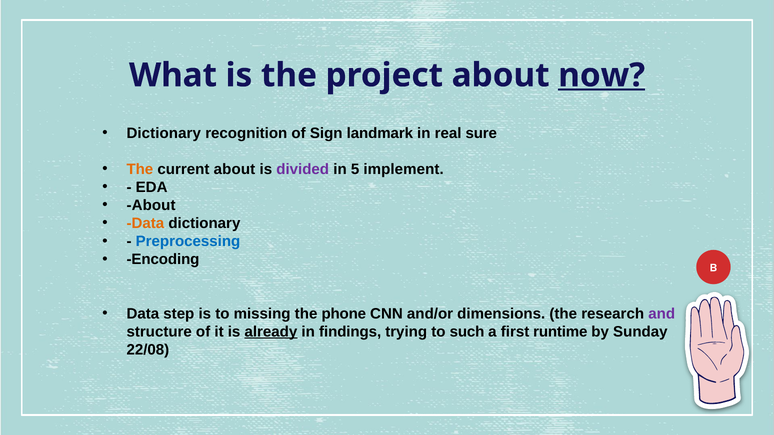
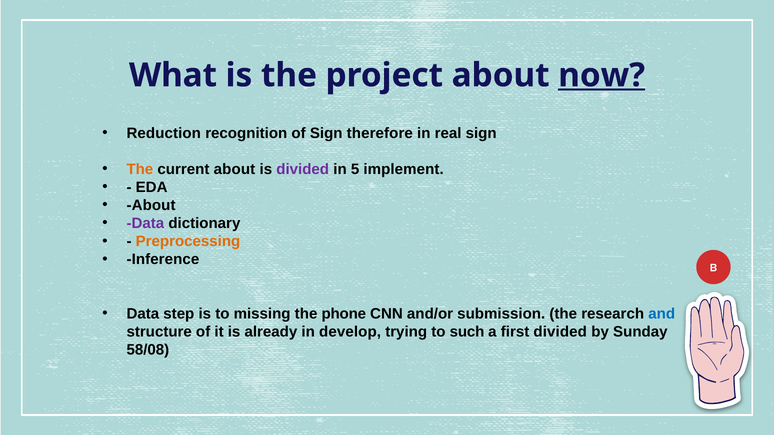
Dictionary: Dictionary -> Reduction (164, 133)
landmark: landmark -> therefore (380, 133)
real sure: sure -> sign (481, 133)
Data colour: orange -> purple (145, 224)
Preprocessing colour: blue -> orange (188, 242)
Encoding: Encoding -> Inference (163, 260)
dimensions: dimensions -> submission (501, 314)
and colour: purple -> blue (662, 314)
already underline: present -> none (271, 332)
findings: findings -> develop (350, 332)
first runtime: runtime -> divided (560, 332)
22/08: 22/08 -> 58/08 (148, 350)
